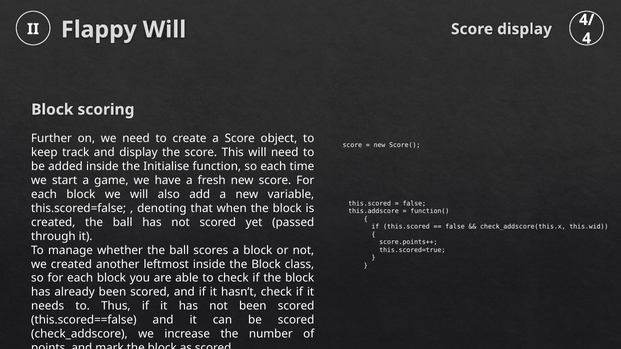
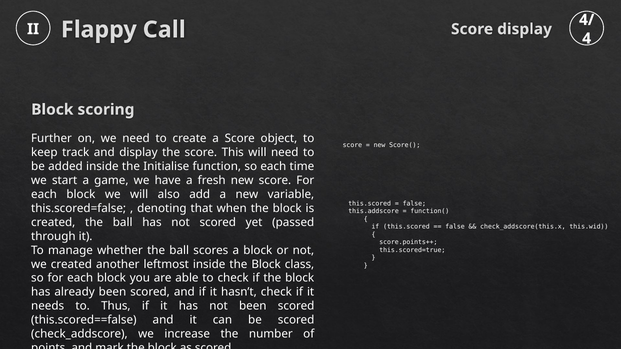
Flappy Will: Will -> Call (164, 30)
